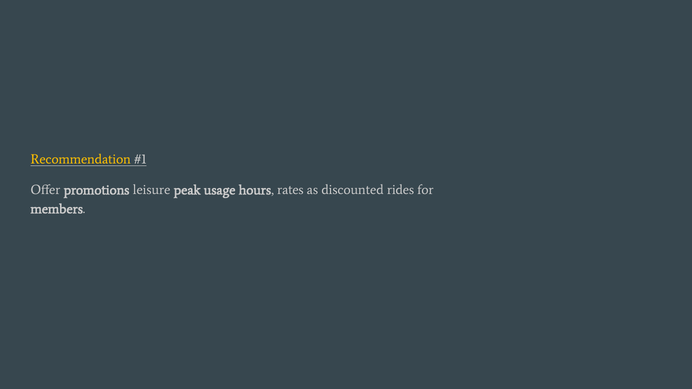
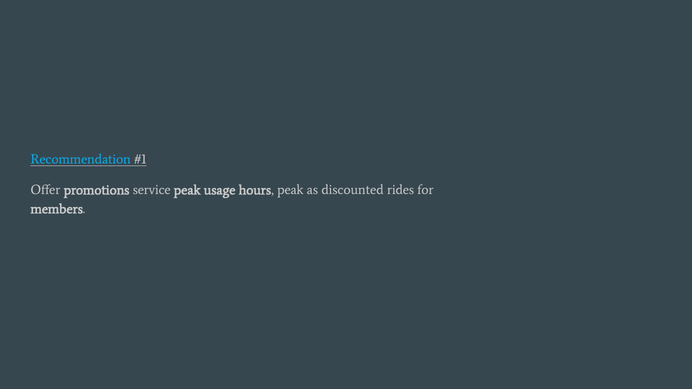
Recommendation colour: yellow -> light blue (81, 160)
leisure: leisure -> service (152, 190)
hours rates: rates -> peak (290, 190)
